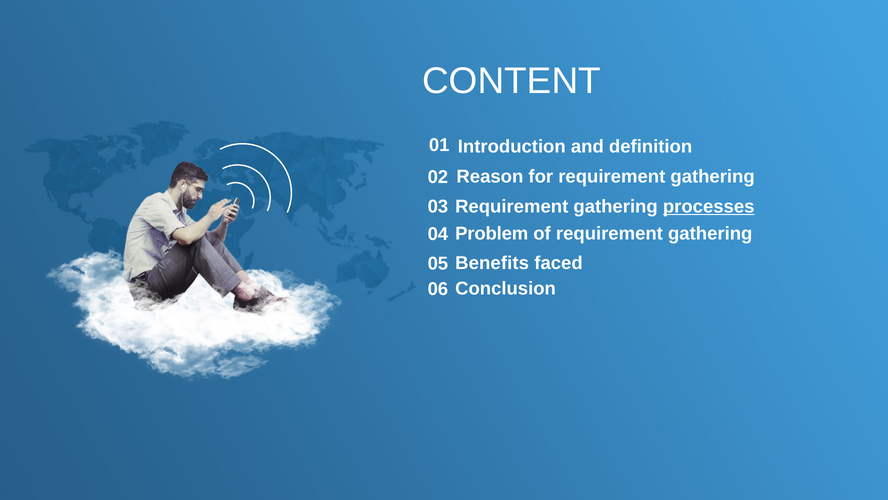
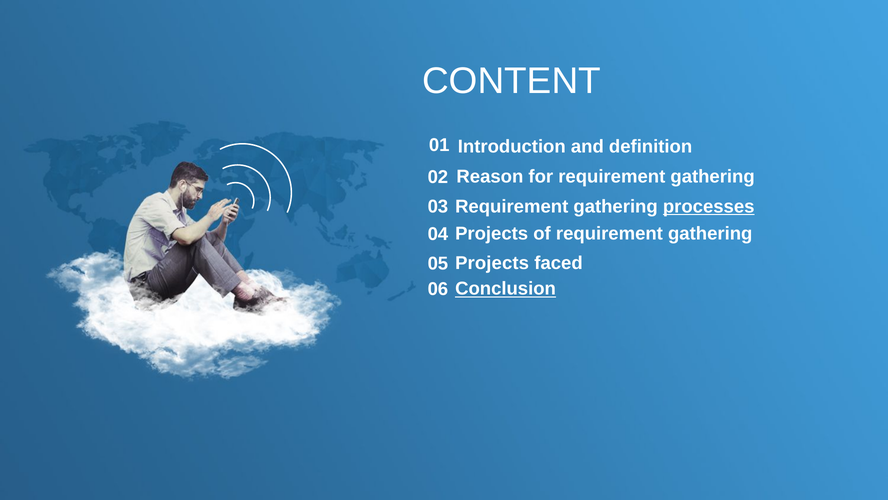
Problem: Problem -> Projects (492, 233)
Benefits: Benefits -> Projects (492, 263)
Conclusion underline: none -> present (506, 289)
